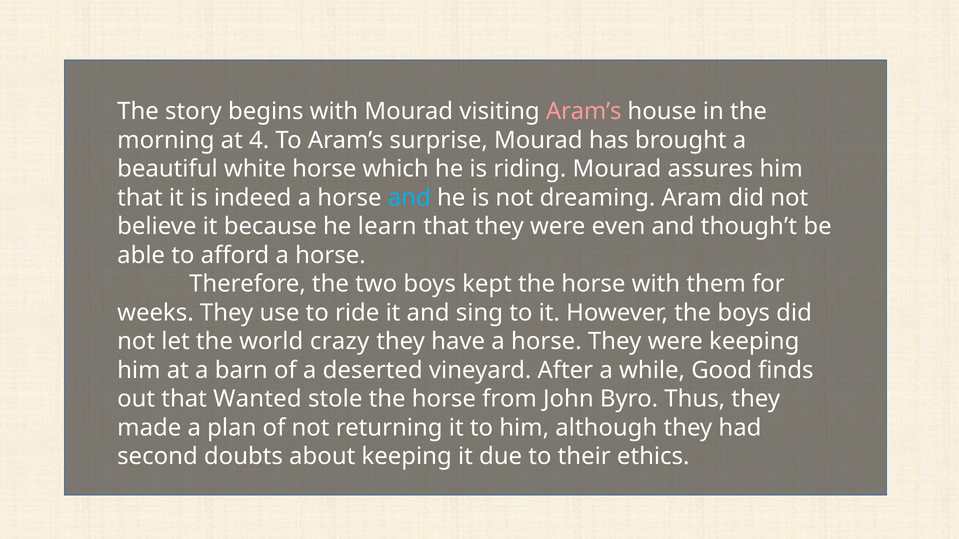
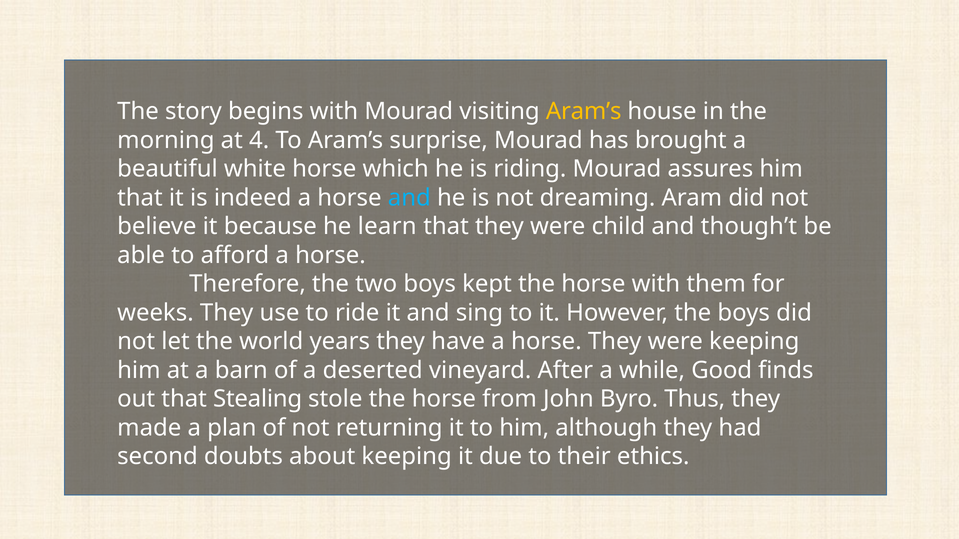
Aram’s colour: pink -> yellow (584, 112)
even: even -> child (618, 227)
crazy: crazy -> years (340, 342)
Wanted: Wanted -> Stealing (258, 399)
